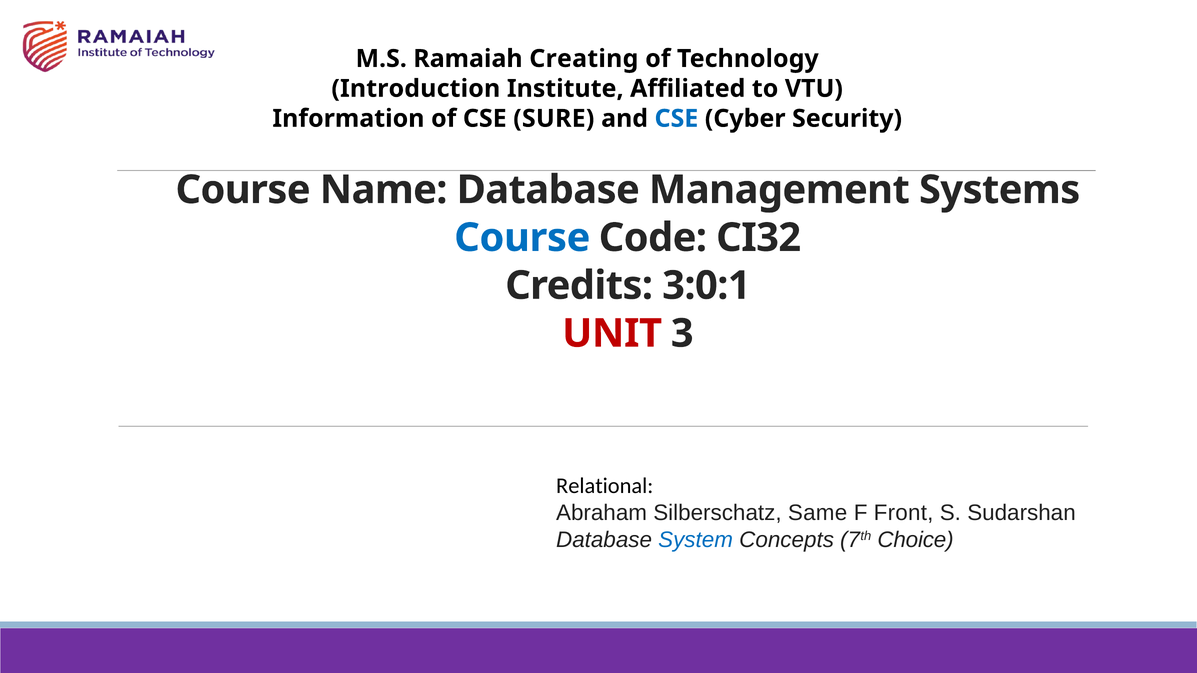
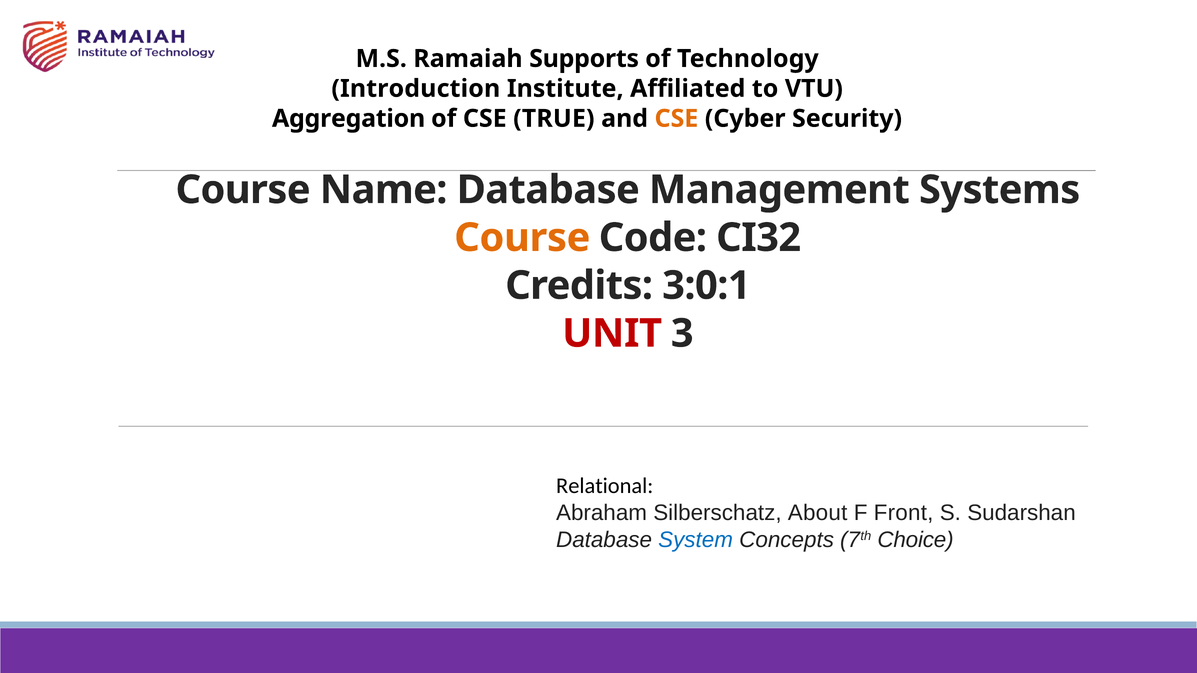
Creating: Creating -> Supports (584, 59)
Information: Information -> Aggregation (349, 119)
SURE: SURE -> TRUE (554, 119)
CSE colour: blue -> orange (676, 119)
Course colour: blue -> orange (522, 238)
Same: Same -> About (818, 513)
